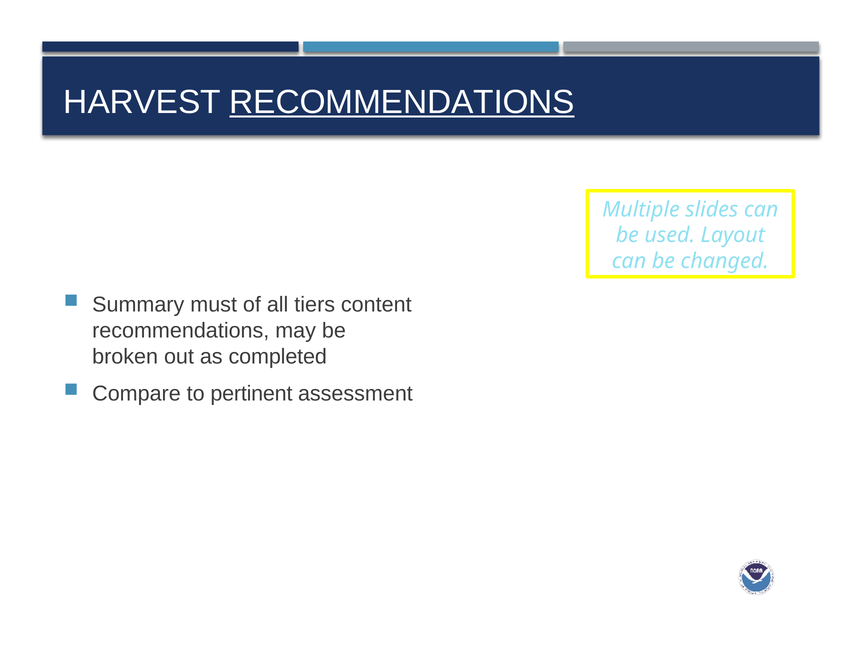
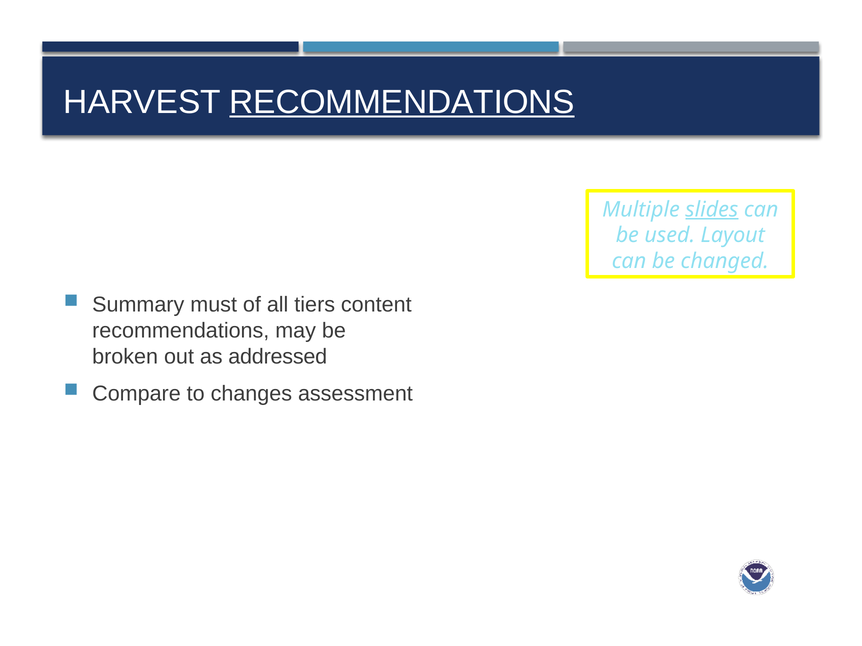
slides underline: none -> present (712, 210)
completed: completed -> addressed (278, 357)
pertinent: pertinent -> changes (251, 394)
